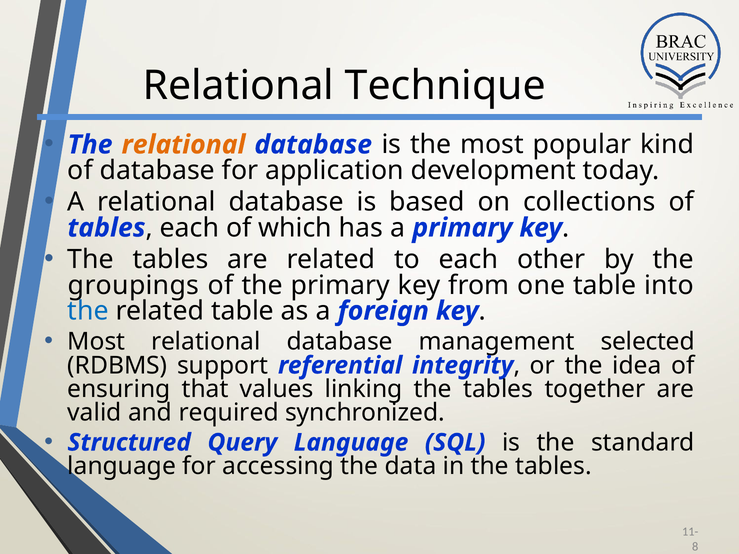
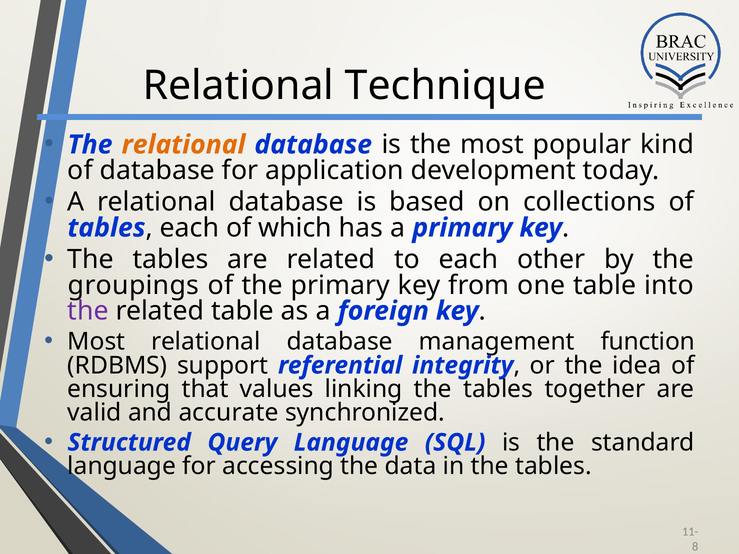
the colour: blue -> purple (88, 311)
selected: selected -> function (648, 342)
required: required -> accurate (229, 413)
